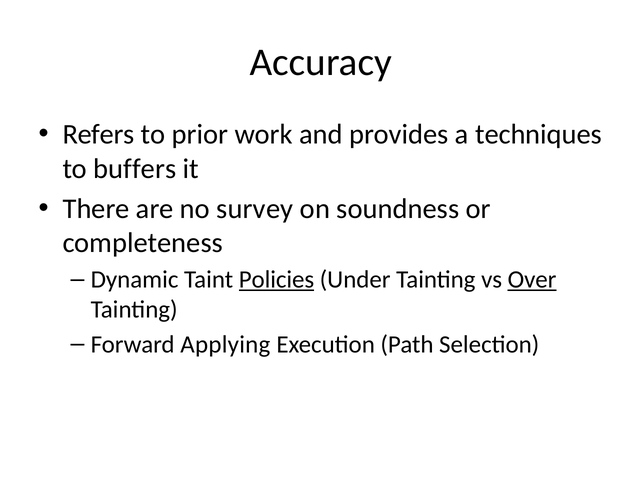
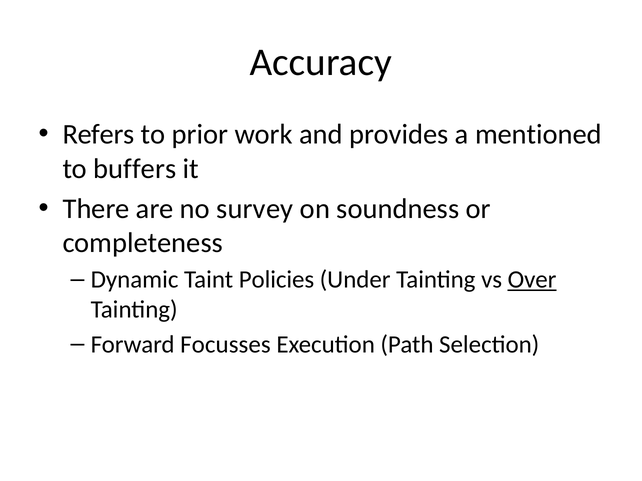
techniques: techniques -> mentioned (538, 135)
Policies underline: present -> none (276, 280)
Applying: Applying -> Focusses (225, 345)
